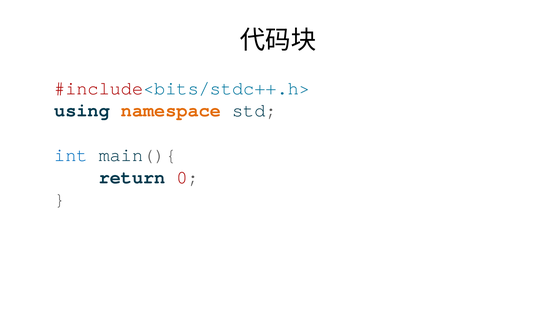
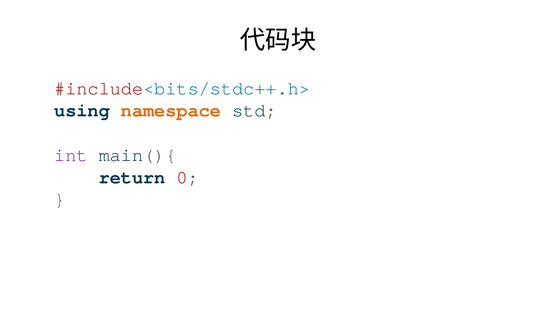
int colour: blue -> purple (71, 155)
